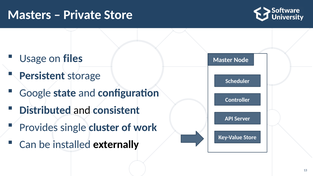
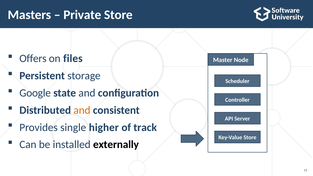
Usage: Usage -> Offers (33, 59)
and colour: black -> orange (82, 110)
cluster: cluster -> higher (104, 127)
work: work -> track (145, 127)
